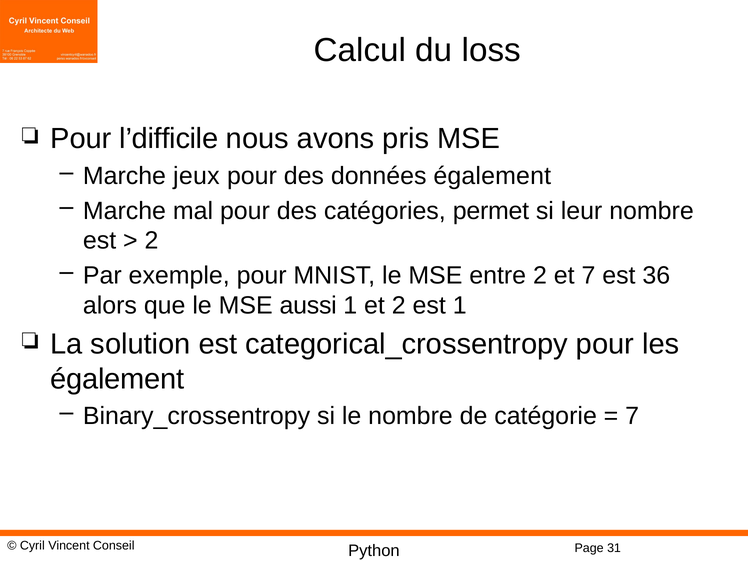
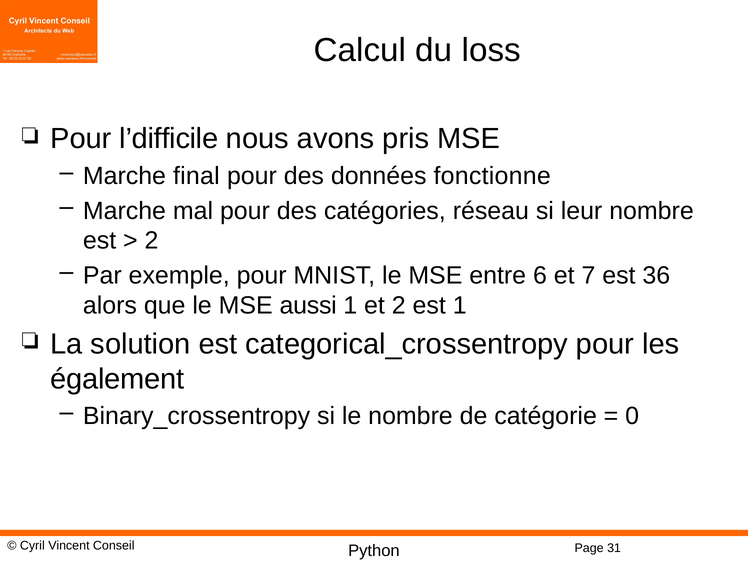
jeux: jeux -> final (196, 176)
données également: également -> fonctionne (492, 176)
permet: permet -> réseau (491, 211)
entre 2: 2 -> 6 (540, 276)
7: 7 -> 0 (632, 416)
